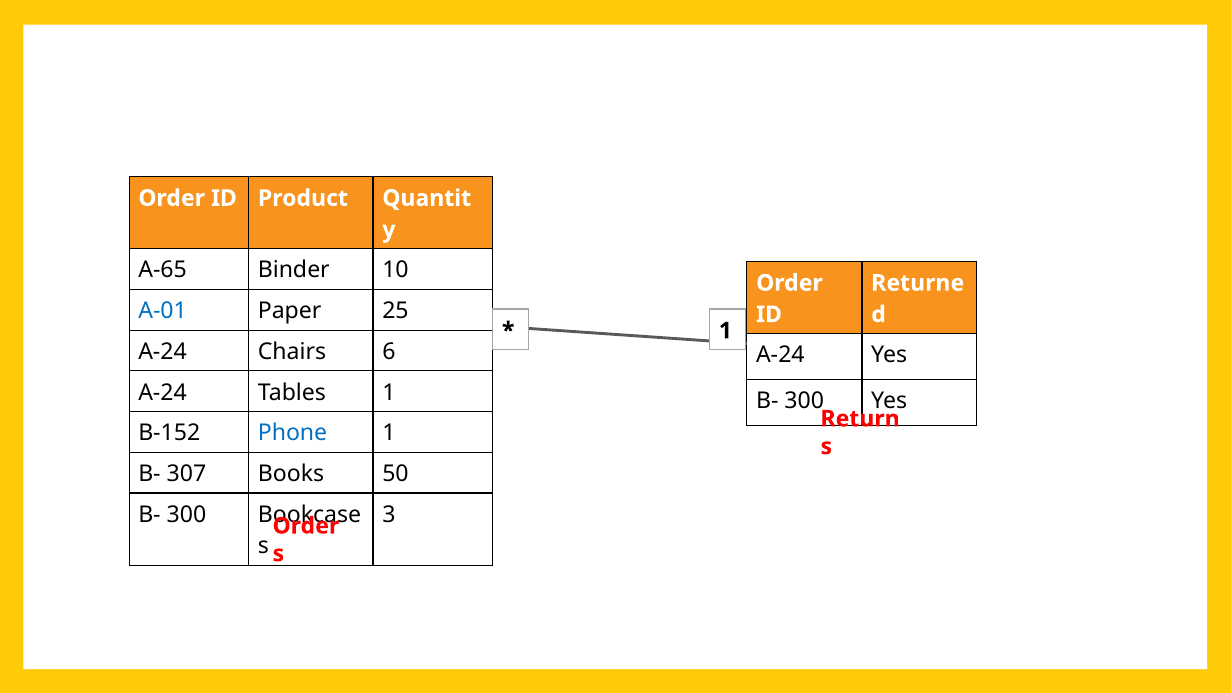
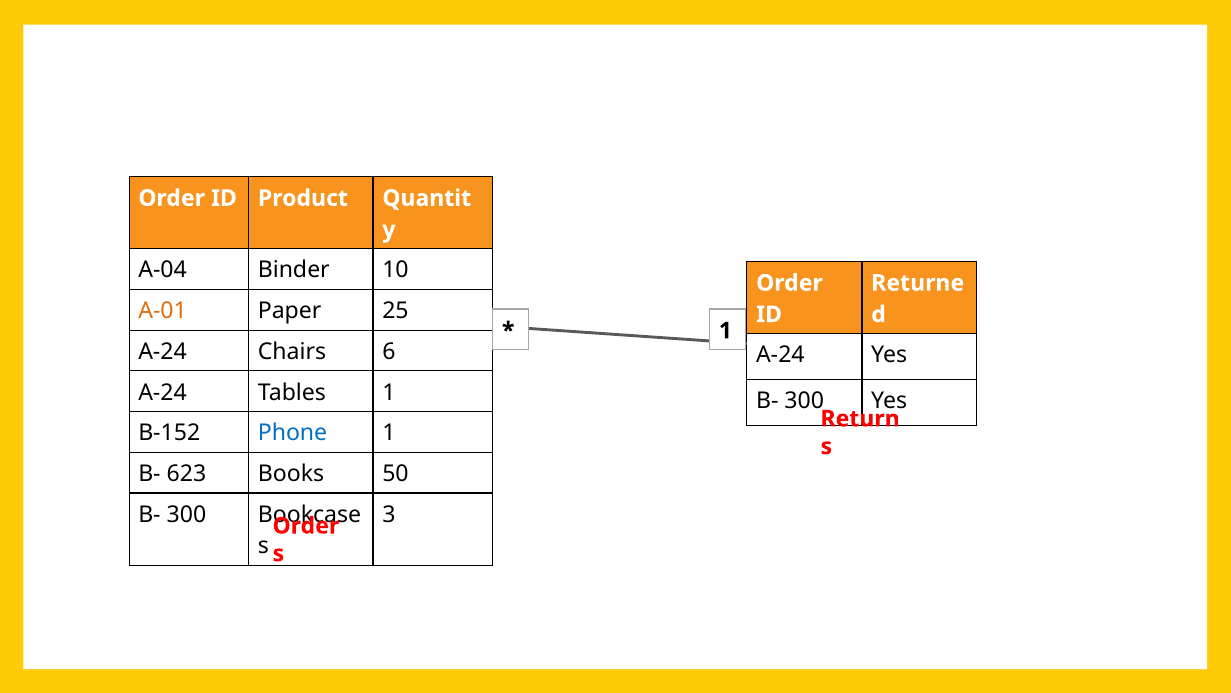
A-65: A-65 -> A-04 (163, 270)
A-01 colour: blue -> orange (163, 311)
307: 307 -> 623 (186, 473)
